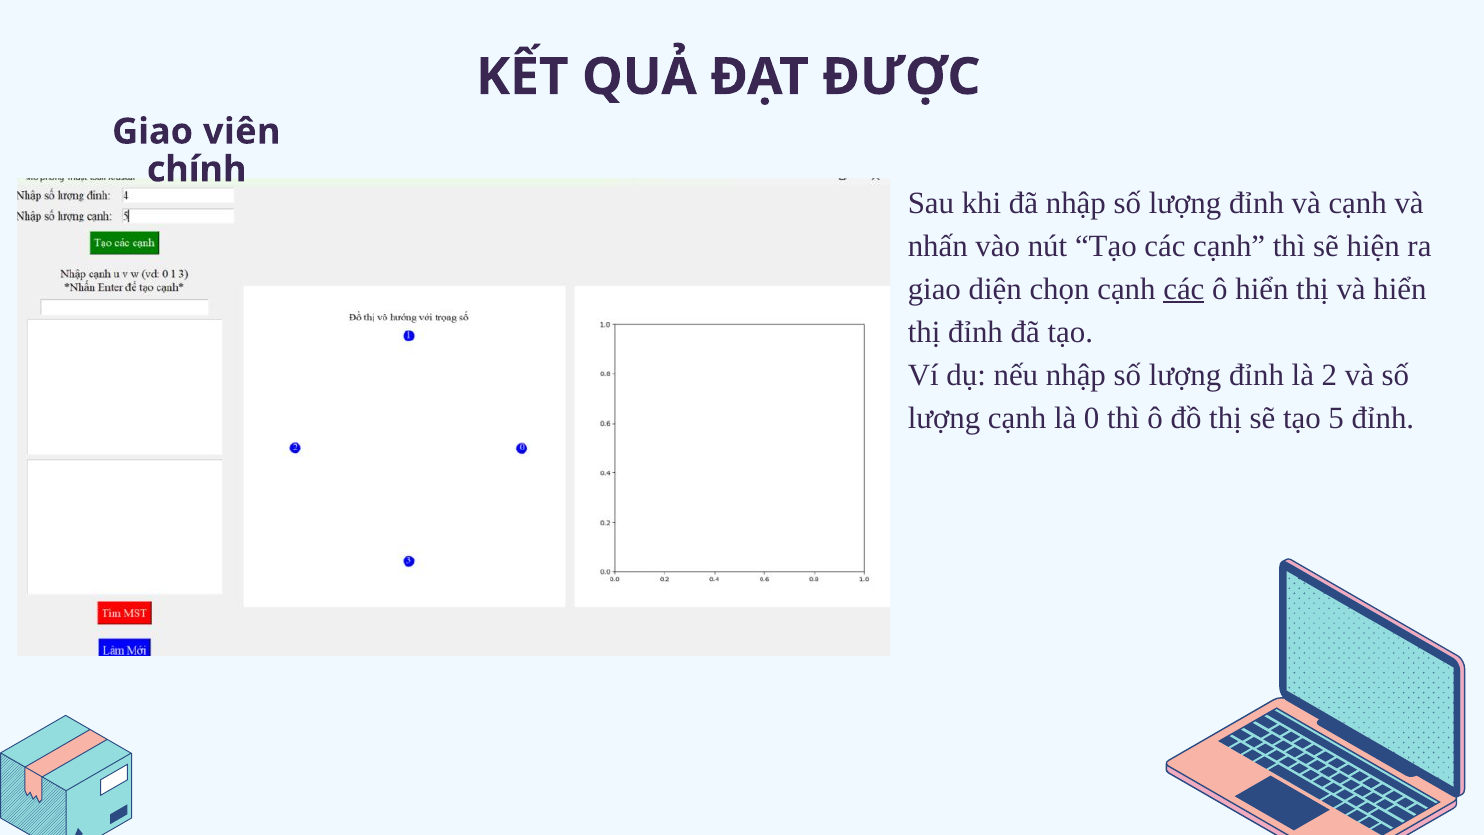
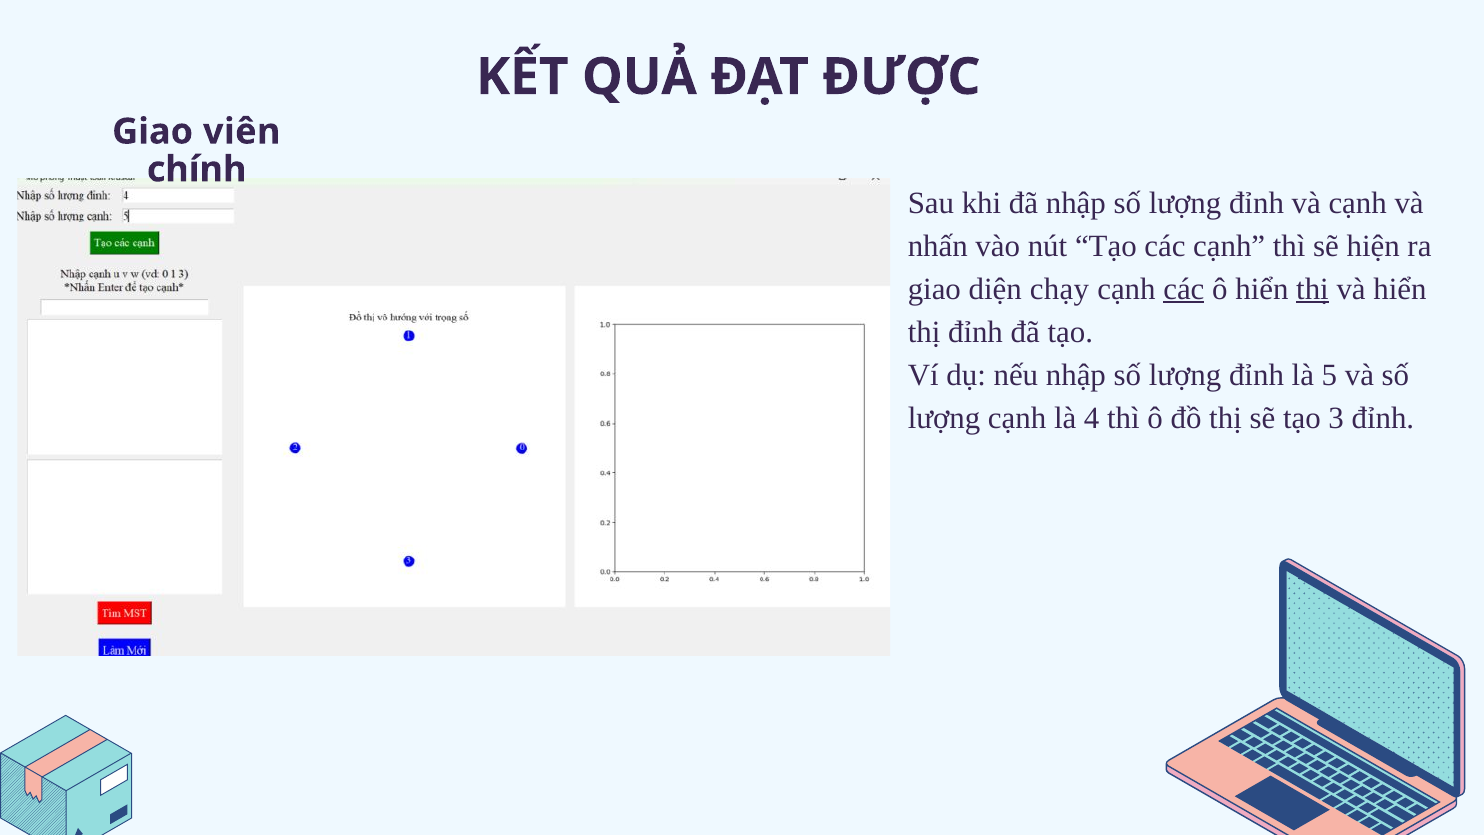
chọn: chọn -> chạy (1059, 289)
thị underline: none -> present (1313, 289)
2: 2 -> 5 (1329, 375)
0: 0 -> 4 (1092, 418)
5: 5 -> 3 (1336, 418)
